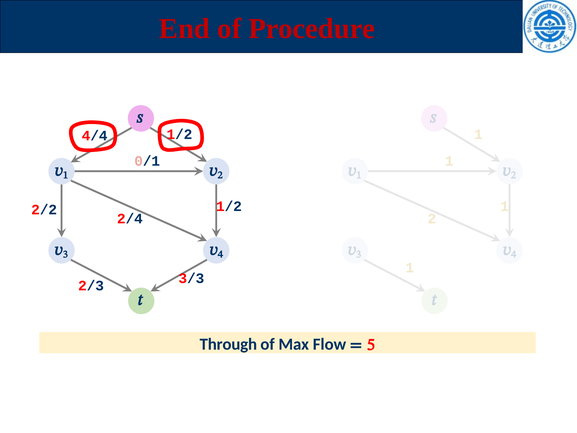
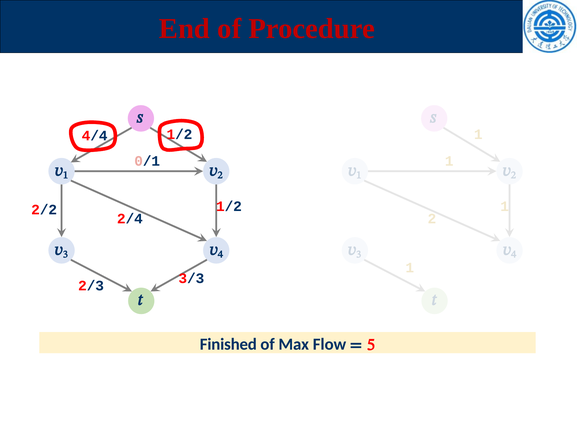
Through: Through -> Finished (228, 344)
